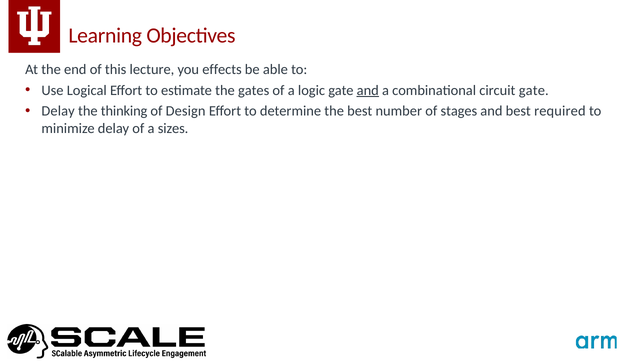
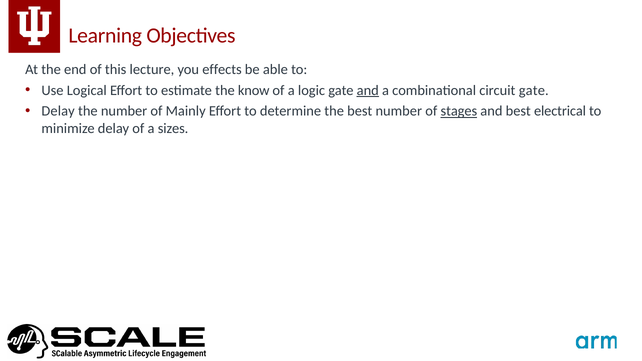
gates: gates -> know (254, 90)
the thinking: thinking -> number (124, 111)
Design: Design -> Mainly (186, 111)
stages underline: none -> present (459, 111)
required: required -> electrical (560, 111)
